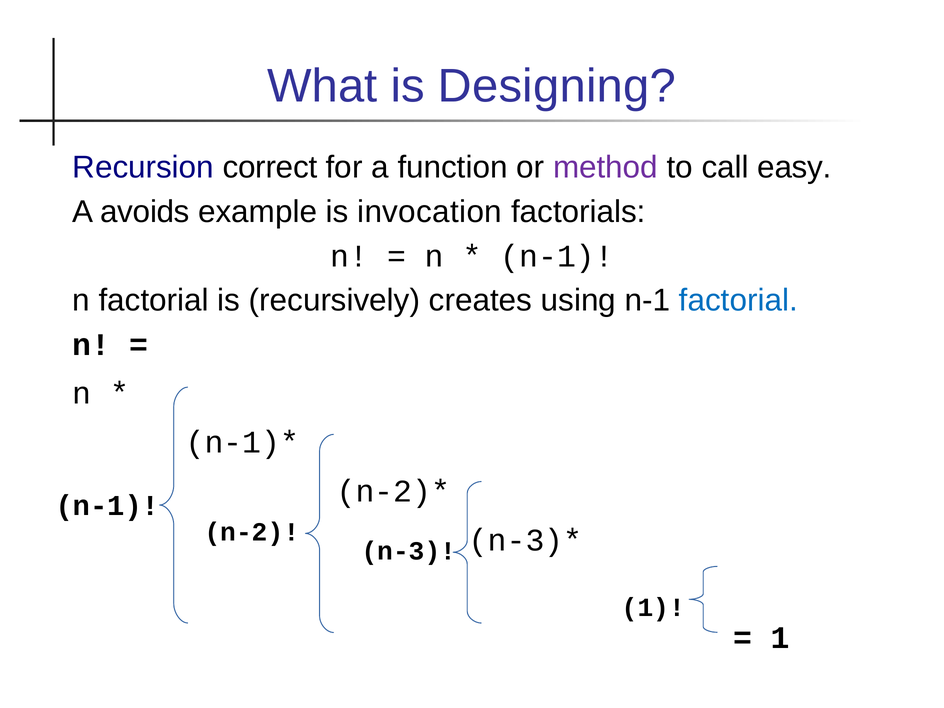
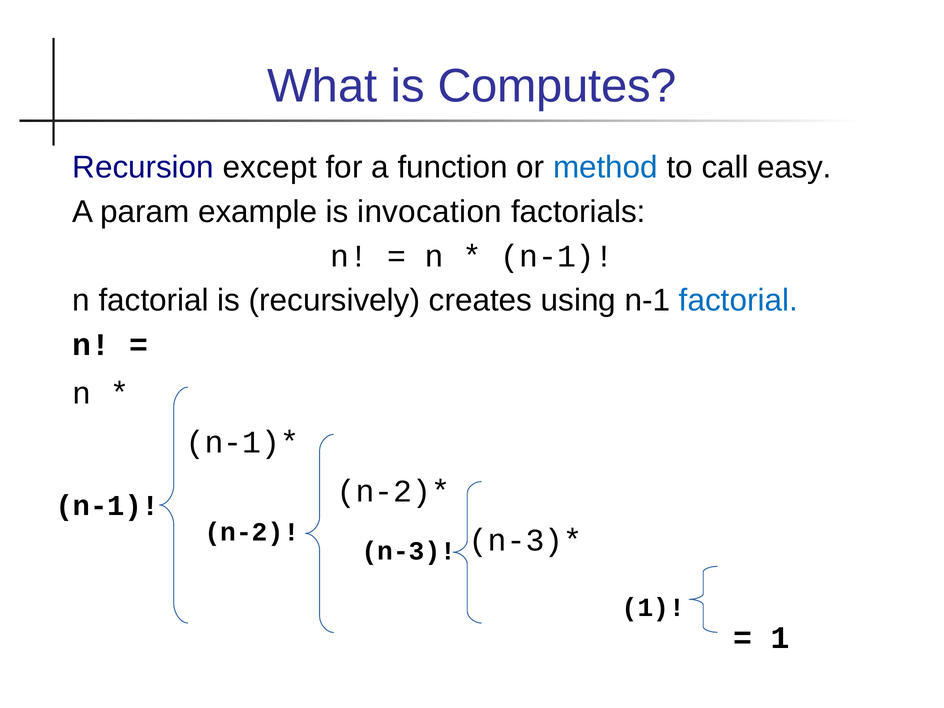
Designing: Designing -> Computes (557, 86)
correct: correct -> except (270, 168)
method colour: purple -> blue (605, 168)
avoids: avoids -> param (145, 212)
